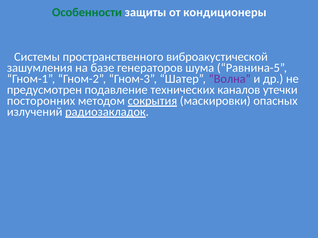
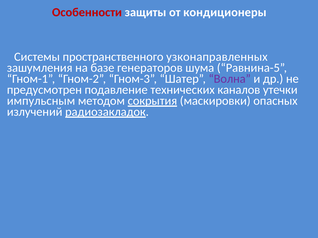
Особенности colour: green -> red (87, 12)
виброакустической: виброакустической -> узконаправленных (217, 57)
посторонних: посторонних -> импульсным (41, 101)
